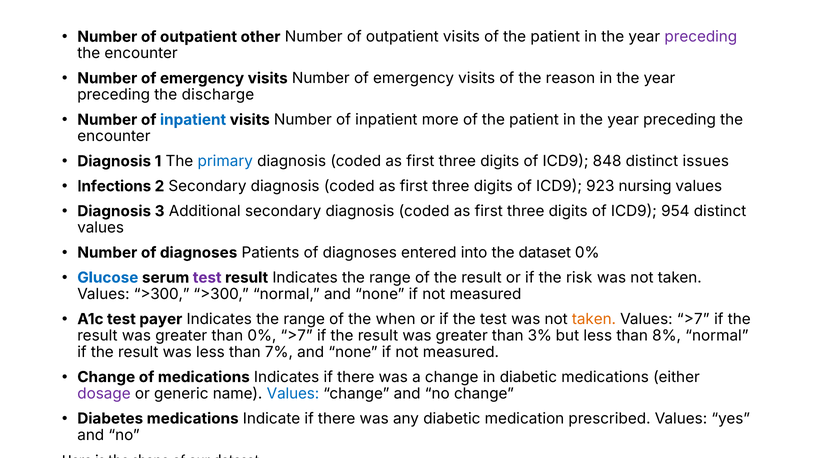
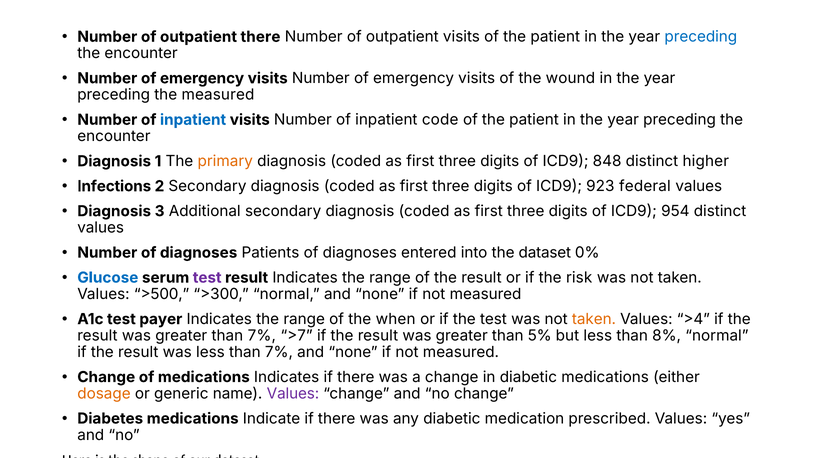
outpatient other: other -> there (260, 37)
preceding colour: purple -> blue (701, 37)
reason: reason -> wound (570, 78)
the discharge: discharge -> measured (218, 95)
more: more -> code (440, 120)
primary colour: blue -> orange (225, 161)
issues: issues -> higher (706, 161)
nursing: nursing -> federal (645, 186)
Values >300: >300 -> >500 (162, 294)
Values >7: >7 -> >4 (693, 319)
greater than 0%: 0% -> 7% (262, 336)
3%: 3% -> 5% (540, 336)
dosage colour: purple -> orange (104, 393)
Values colour: blue -> purple (293, 393)
